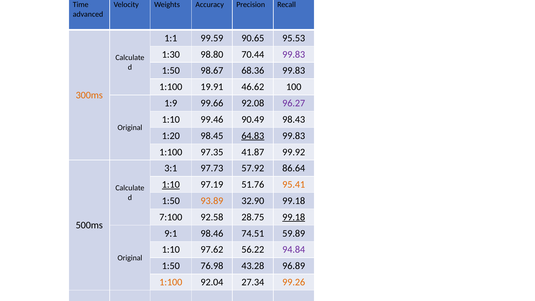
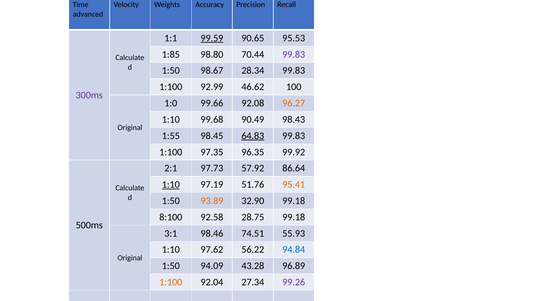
99.59 underline: none -> present (212, 38)
1:30: 1:30 -> 1:85 (171, 54)
68.36: 68.36 -> 28.34 (253, 71)
19.91: 19.91 -> 92.99 (212, 87)
300ms colour: orange -> purple (89, 95)
1:9: 1:9 -> 1:0 (171, 103)
96.27 colour: purple -> orange (294, 103)
99.46: 99.46 -> 99.68 (212, 119)
1:20: 1:20 -> 1:55 (171, 136)
41.87: 41.87 -> 96.35 (253, 152)
3:1: 3:1 -> 2:1 (171, 168)
7:100: 7:100 -> 8:100 (171, 217)
99.18 underline: present -> none (294, 217)
9:1: 9:1 -> 3:1 (171, 233)
59.89: 59.89 -> 55.93 (294, 233)
94.84 colour: purple -> blue (294, 250)
76.98: 76.98 -> 94.09 (212, 266)
99.26 colour: orange -> purple (294, 282)
